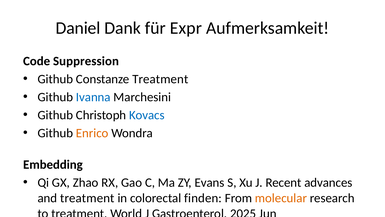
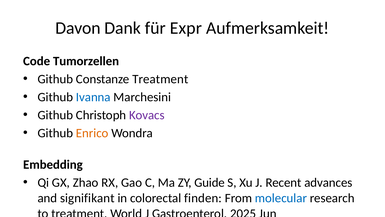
Daniel: Daniel -> Davon (78, 28)
Suppression: Suppression -> Tumorzellen (86, 61)
Kovacs colour: blue -> purple (147, 115)
ZY Evans: Evans -> Guide (210, 182)
and treatment: treatment -> signifikant (87, 198)
molecular colour: orange -> blue (281, 198)
